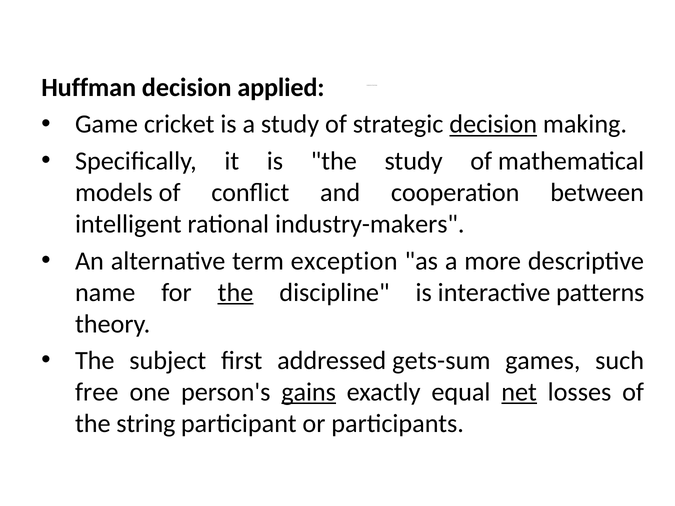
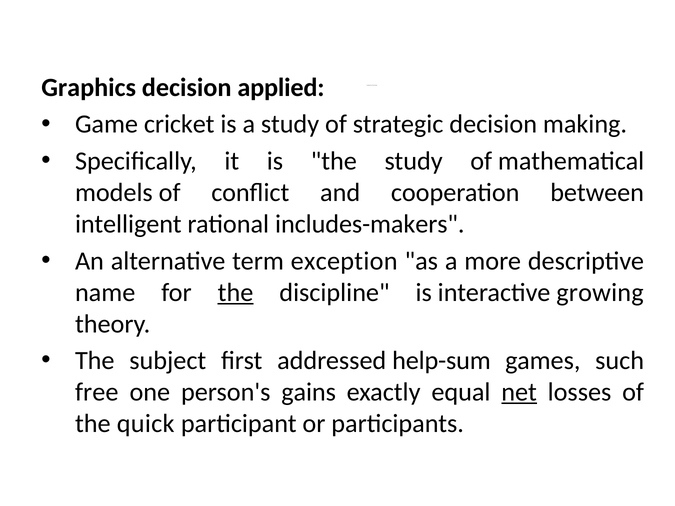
Huffman: Huffman -> Graphics (89, 88)
decision underline: present -> none (493, 124)
industry-makers: industry-makers -> includes-makers (370, 224)
patterns: patterns -> growing (600, 293)
gets-sum: gets-sum -> help-sum (441, 361)
gains underline: present -> none (309, 392)
string: string -> quick (146, 424)
